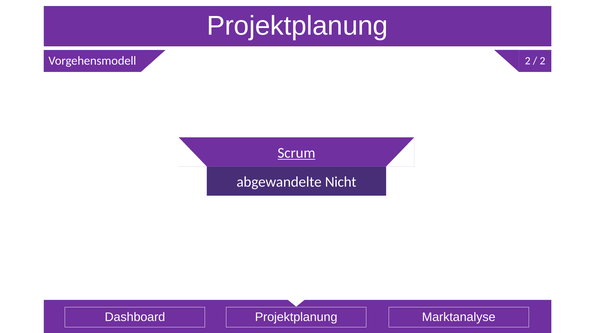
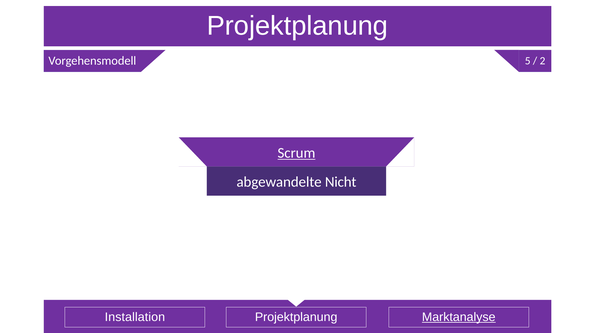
Vorgehensmodell 2: 2 -> 5 (528, 61)
Dashboard: Dashboard -> Installation (135, 318)
Marktanalyse underline: none -> present (459, 318)
